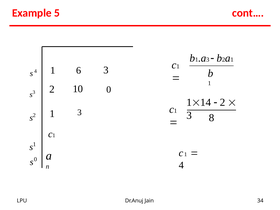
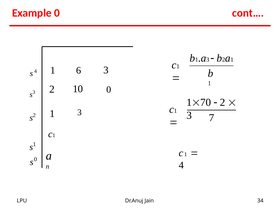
Example 5: 5 -> 0 (57, 13)
14: 14 -> 70 (206, 102)
8: 8 -> 7 (212, 118)
